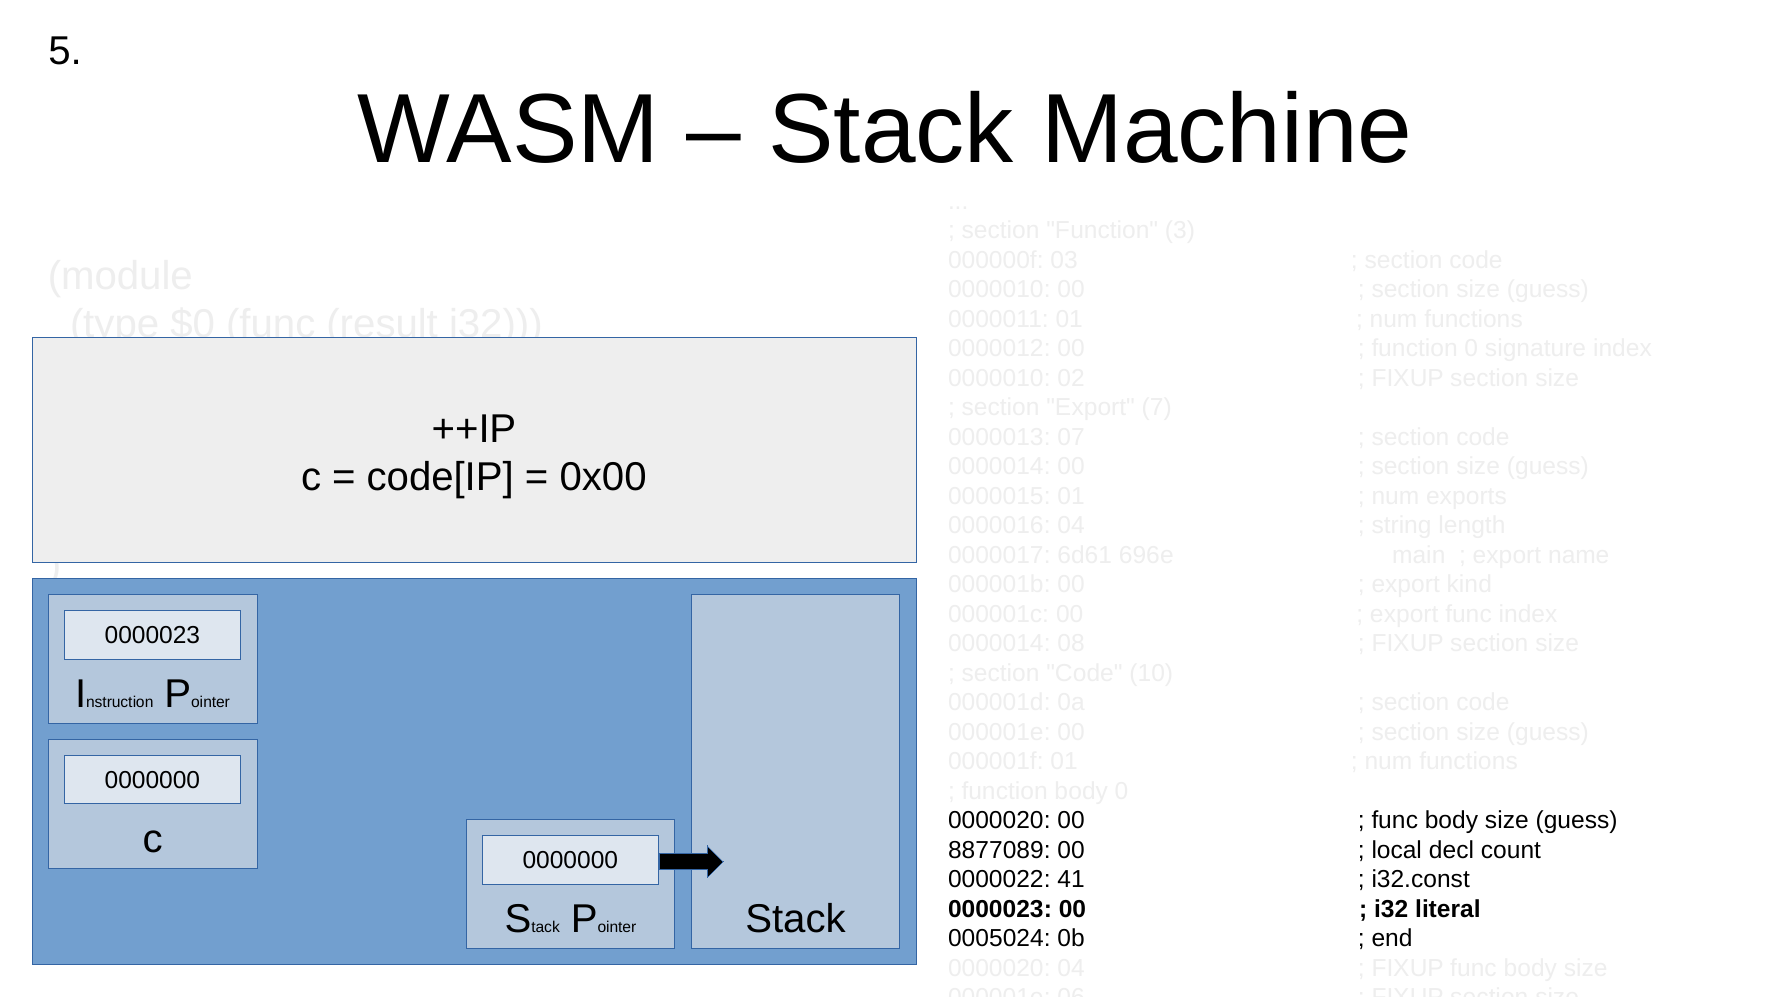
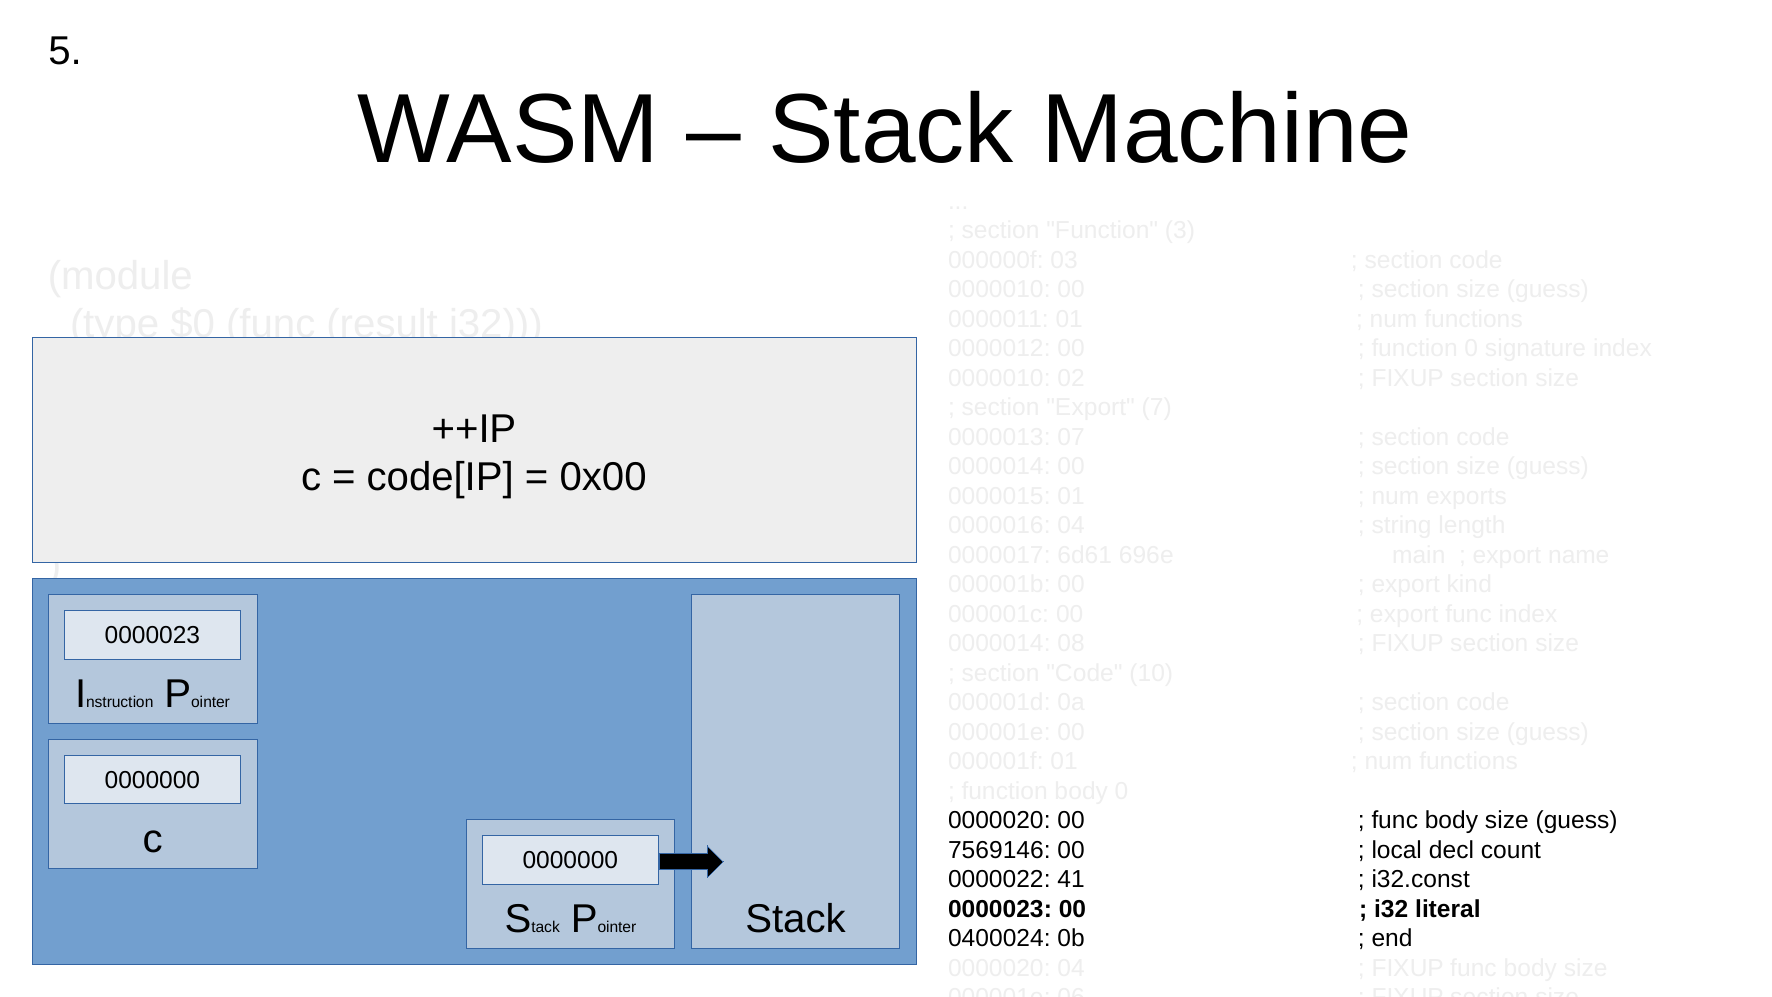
8877089: 8877089 -> 7569146 (999, 850)
0005024: 0005024 -> 0400024 (999, 938)
